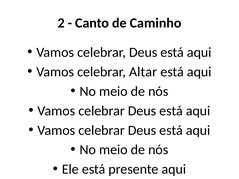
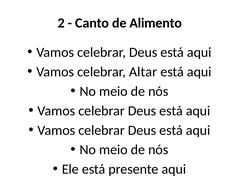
Caminho: Caminho -> Alimento (156, 23)
